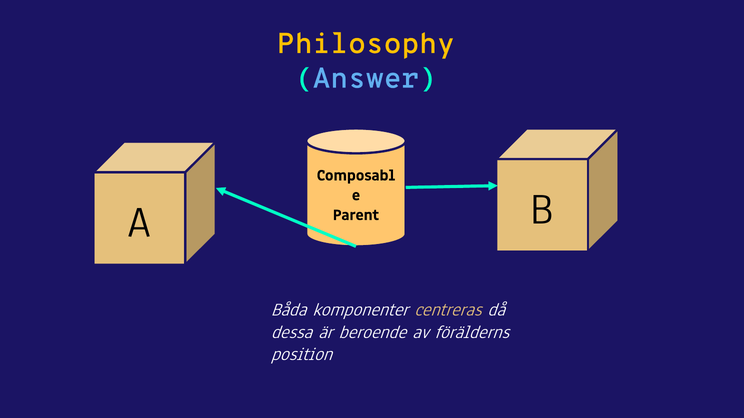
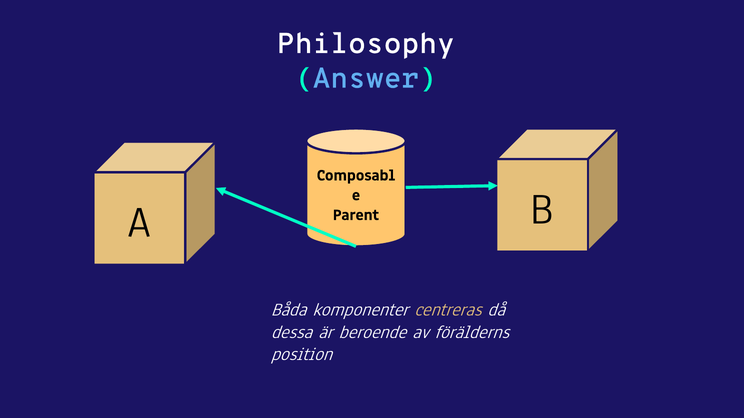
Philosophy colour: yellow -> white (366, 44)
